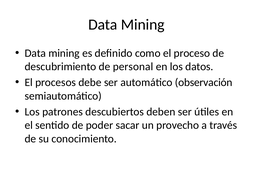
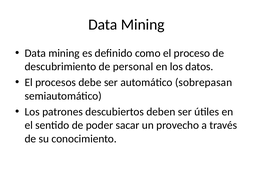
observación: observación -> sobrepasan (204, 82)
